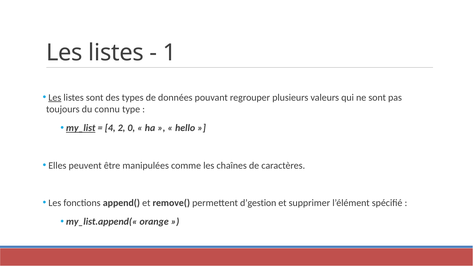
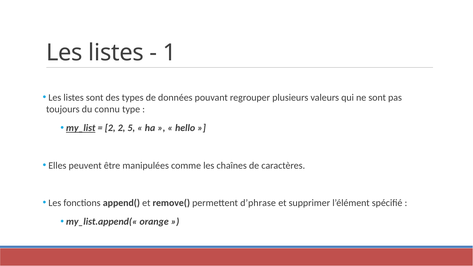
Les underline: present -> none (55, 97)
4: 4 -> 2 (110, 128)
0: 0 -> 5 (131, 128)
d’gestion: d’gestion -> d’phrase (258, 203)
